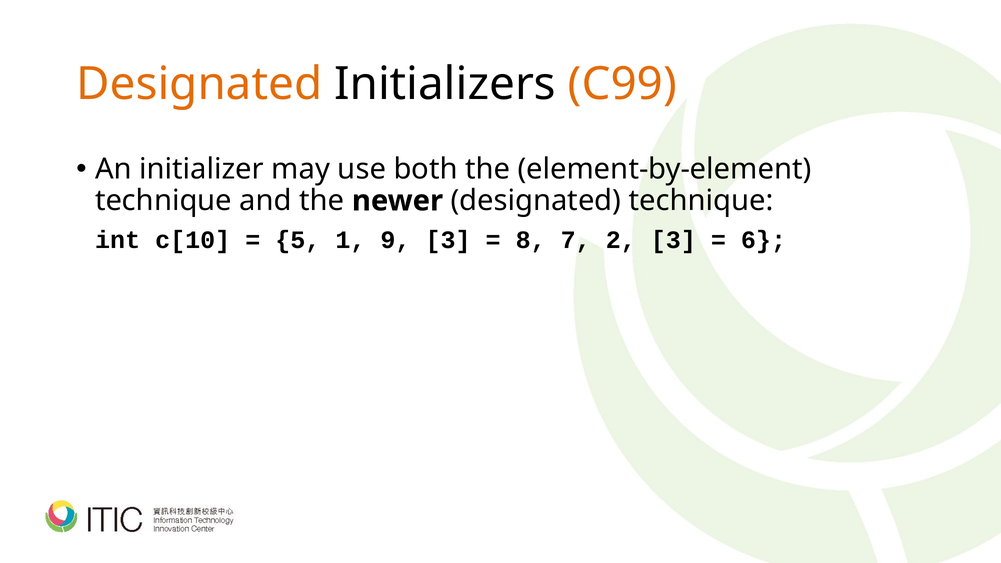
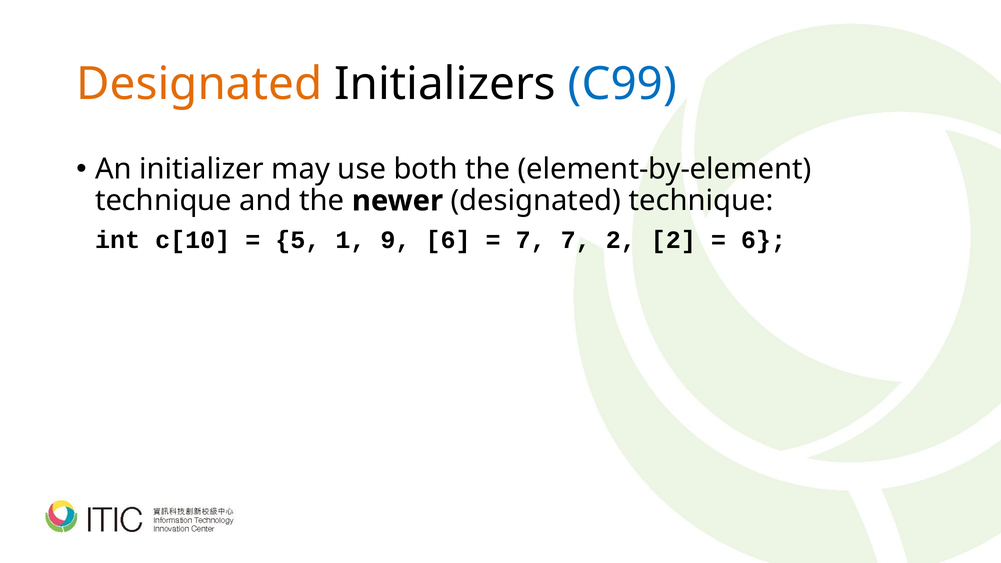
C99 colour: orange -> blue (622, 84)
9 3: 3 -> 6 (448, 240)
8: 8 -> 7 (531, 240)
2 3: 3 -> 2 (673, 240)
